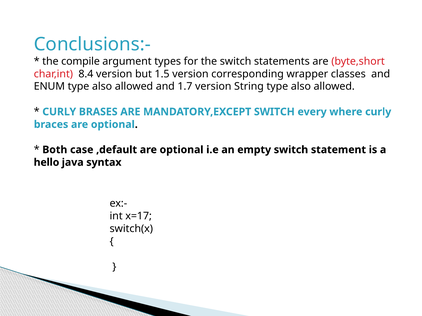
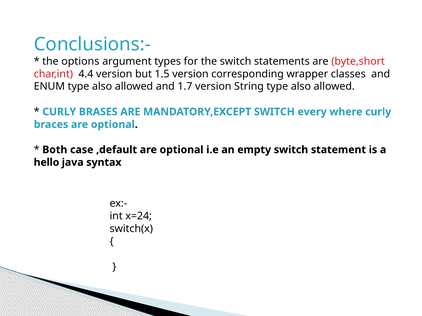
compile: compile -> options (80, 61)
8.4: 8.4 -> 4.4 (86, 74)
x=17: x=17 -> x=24 (139, 216)
